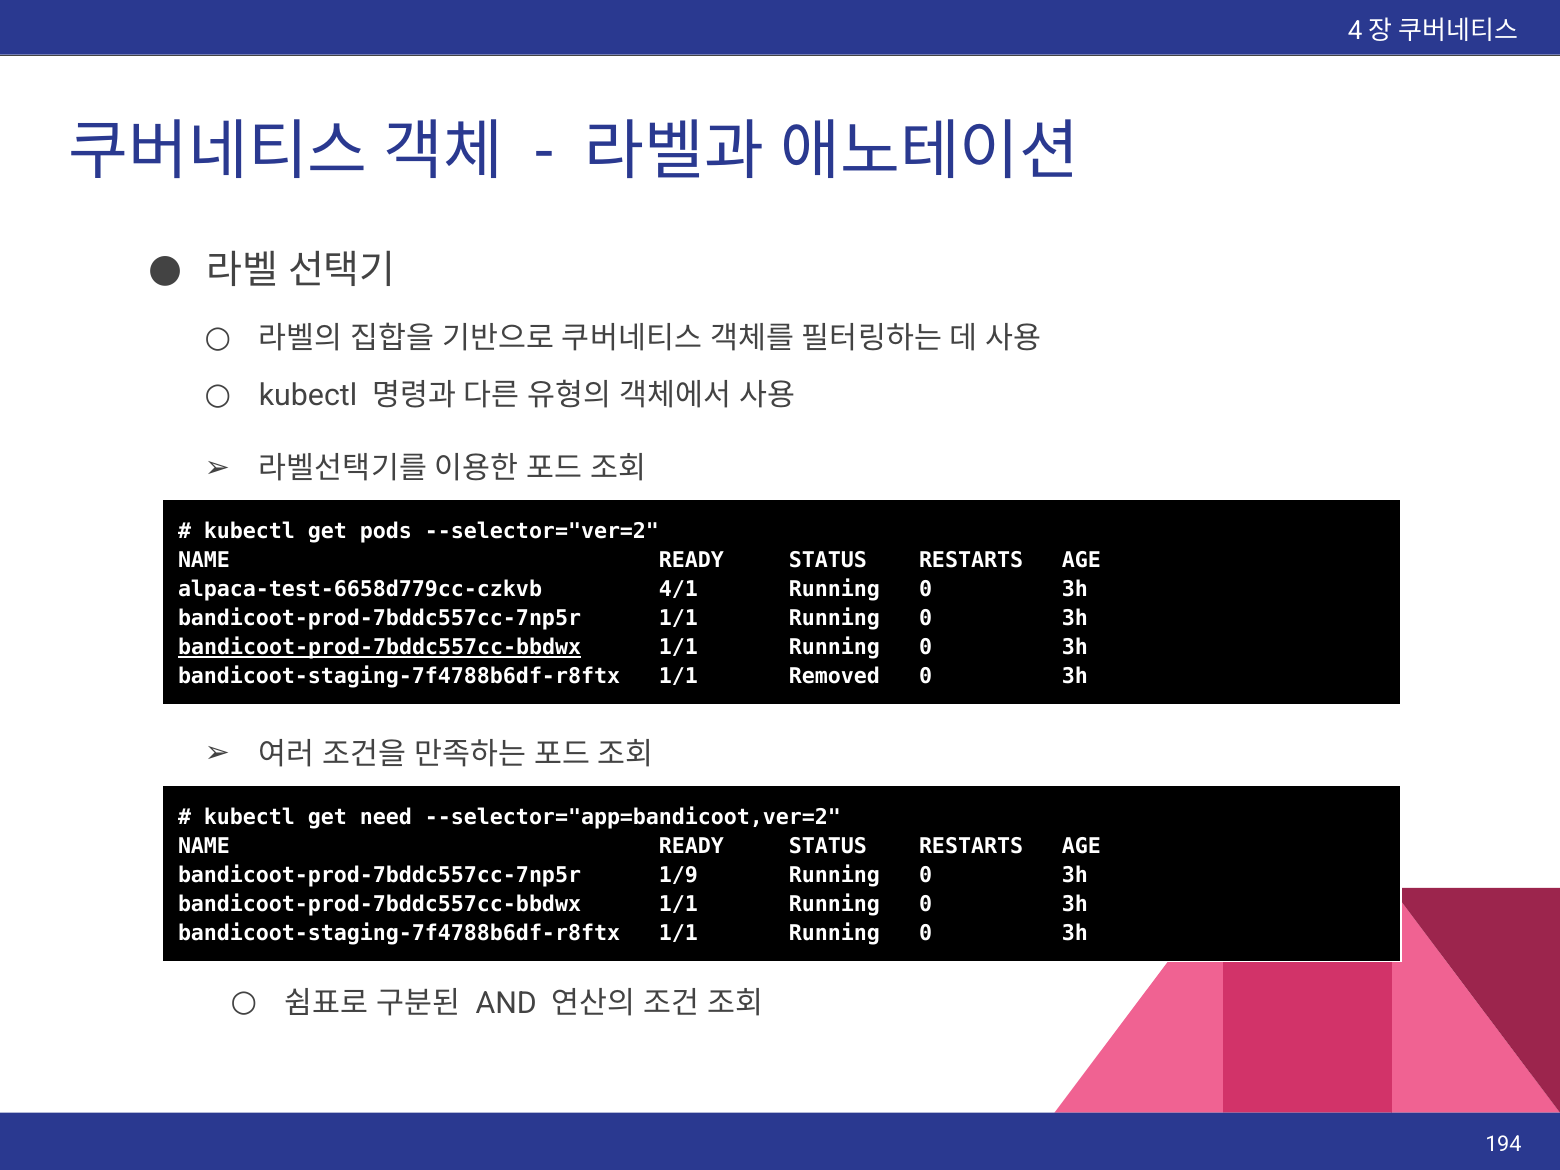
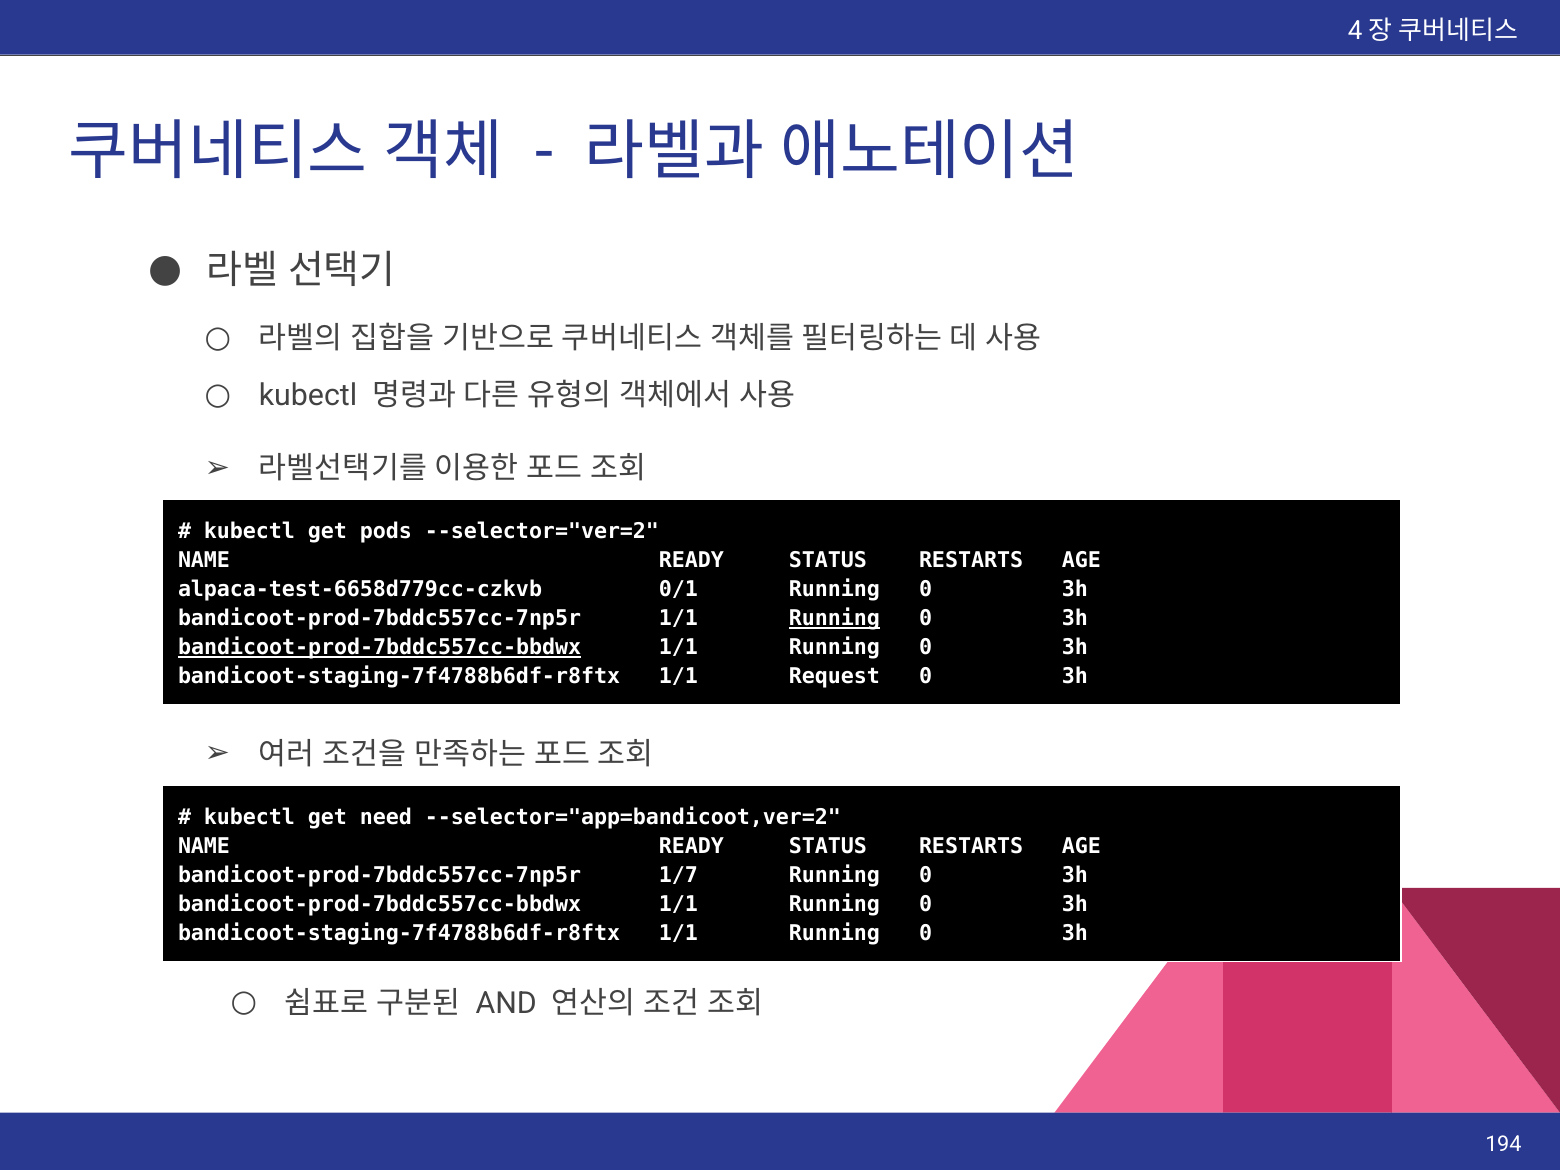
4/1: 4/1 -> 0/1 (678, 590)
Running underline: none -> present (834, 619)
Removed: Removed -> Request (834, 677)
1/9: 1/9 -> 1/7 (678, 876)
